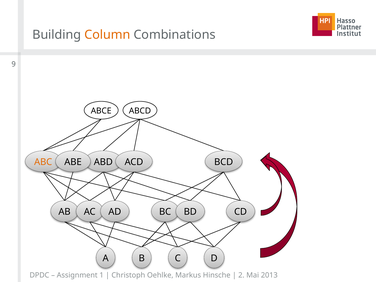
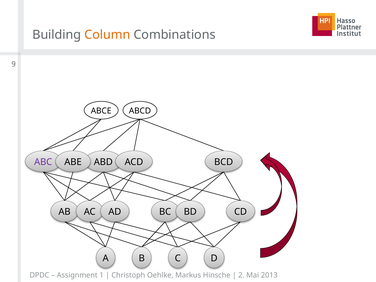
ABC colour: orange -> purple (43, 162)
